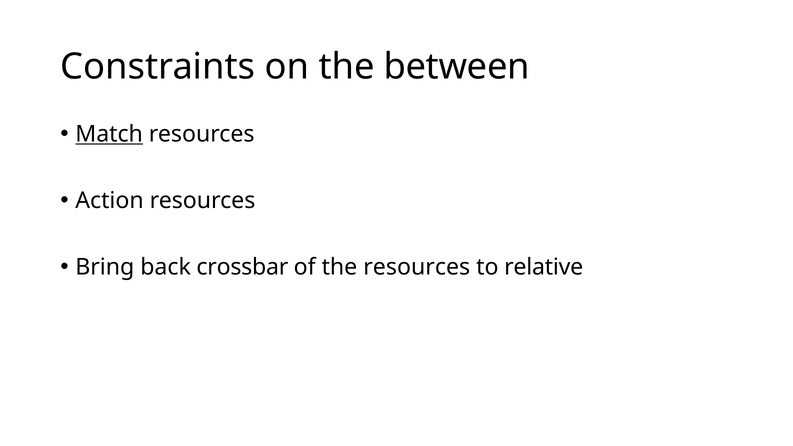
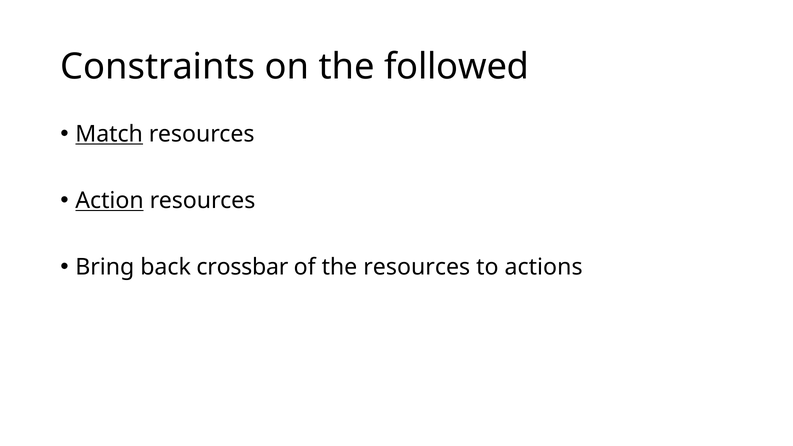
between: between -> followed (457, 67)
Action underline: none -> present (109, 201)
relative: relative -> actions (544, 267)
